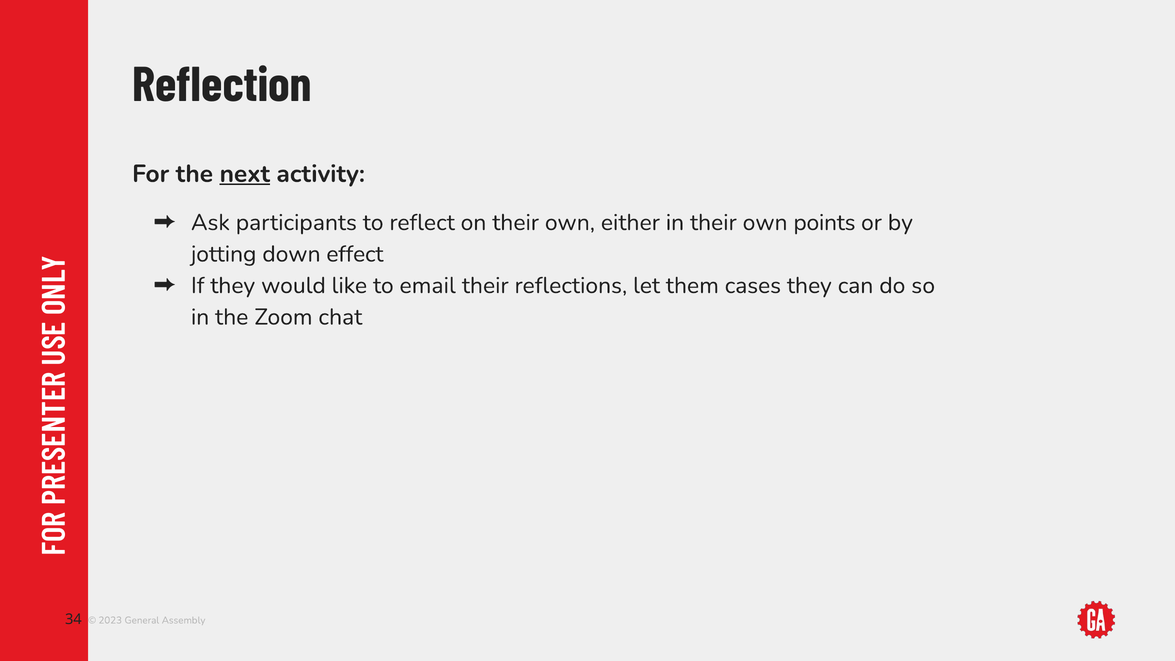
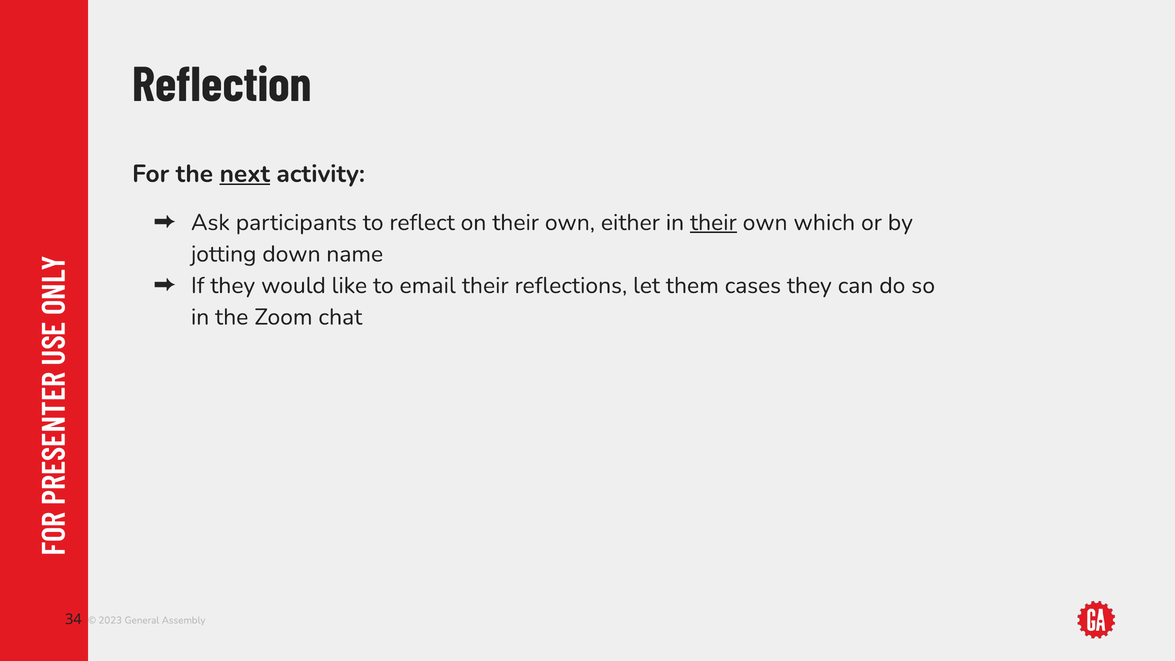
their underline: none -> present (713, 222)
points: points -> which (824, 222)
effect: effect -> name (355, 254)
